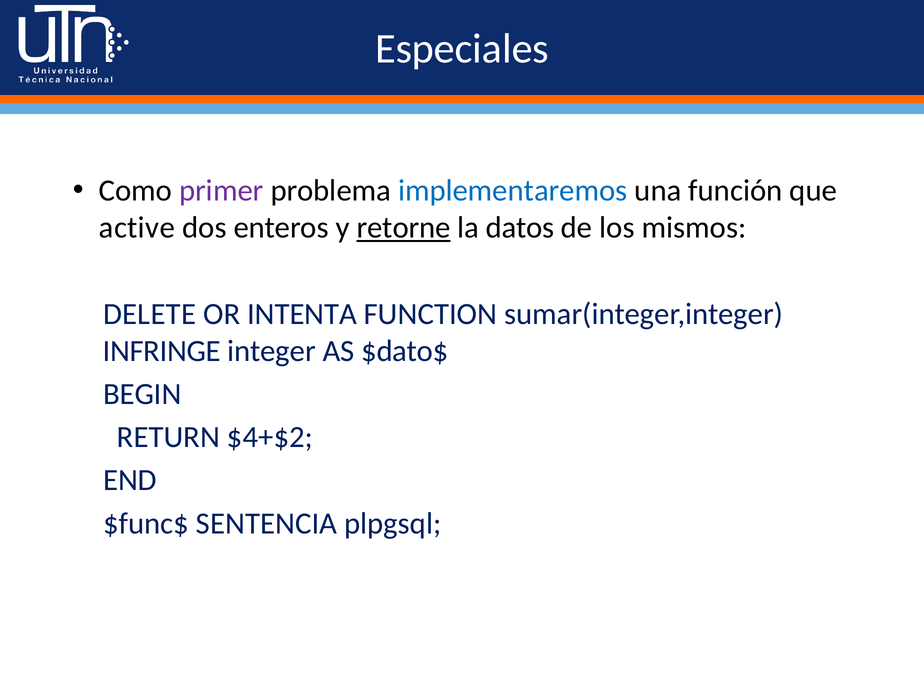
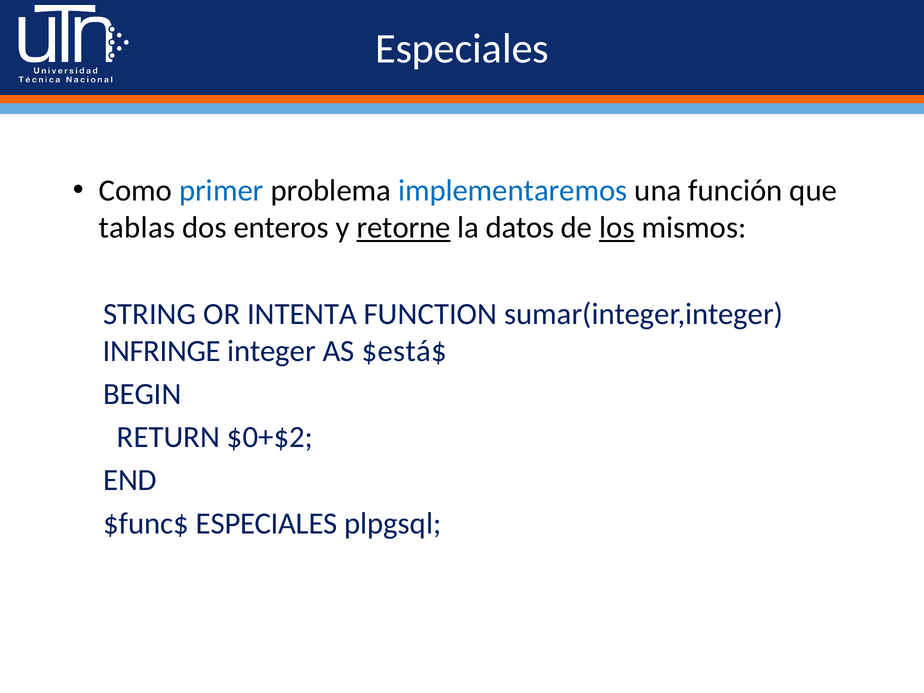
primer colour: purple -> blue (221, 191)
active: active -> tablas (137, 228)
los underline: none -> present (617, 228)
DELETE: DELETE -> STRING (150, 314)
$dato$: $dato$ -> $está$ (404, 351)
$4+$2: $4+$2 -> $0+$2 (270, 437)
$func$ SENTENCIA: SENTENCIA -> ESPECIALES (267, 523)
